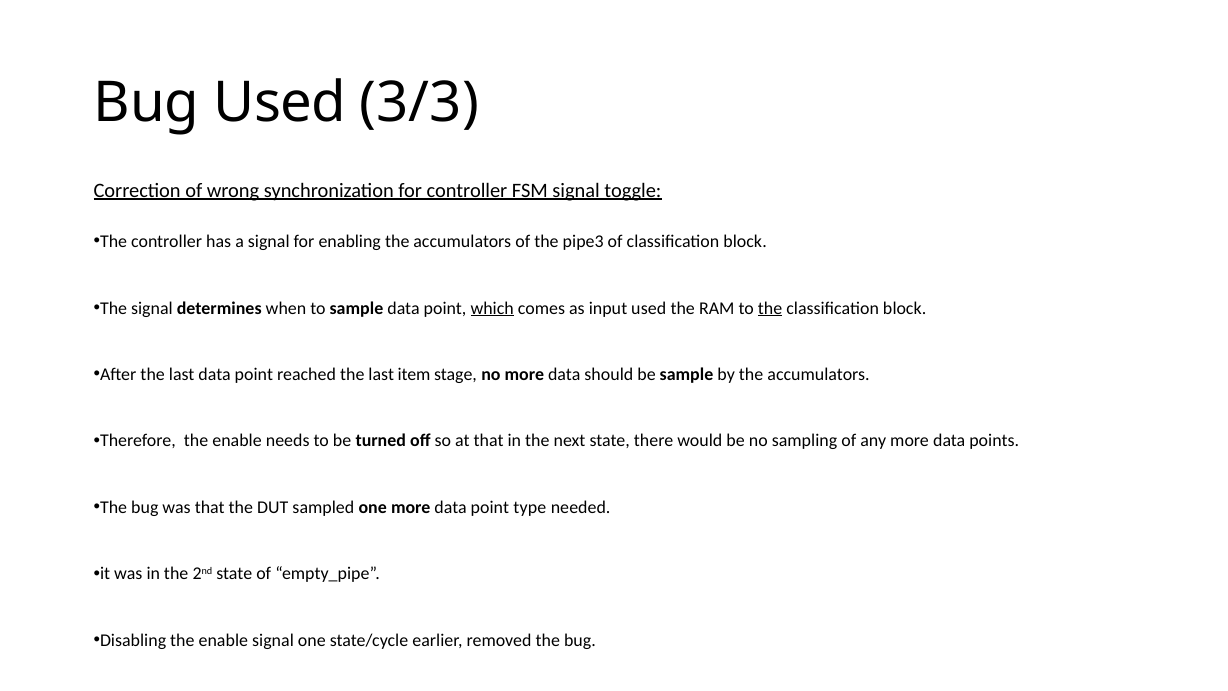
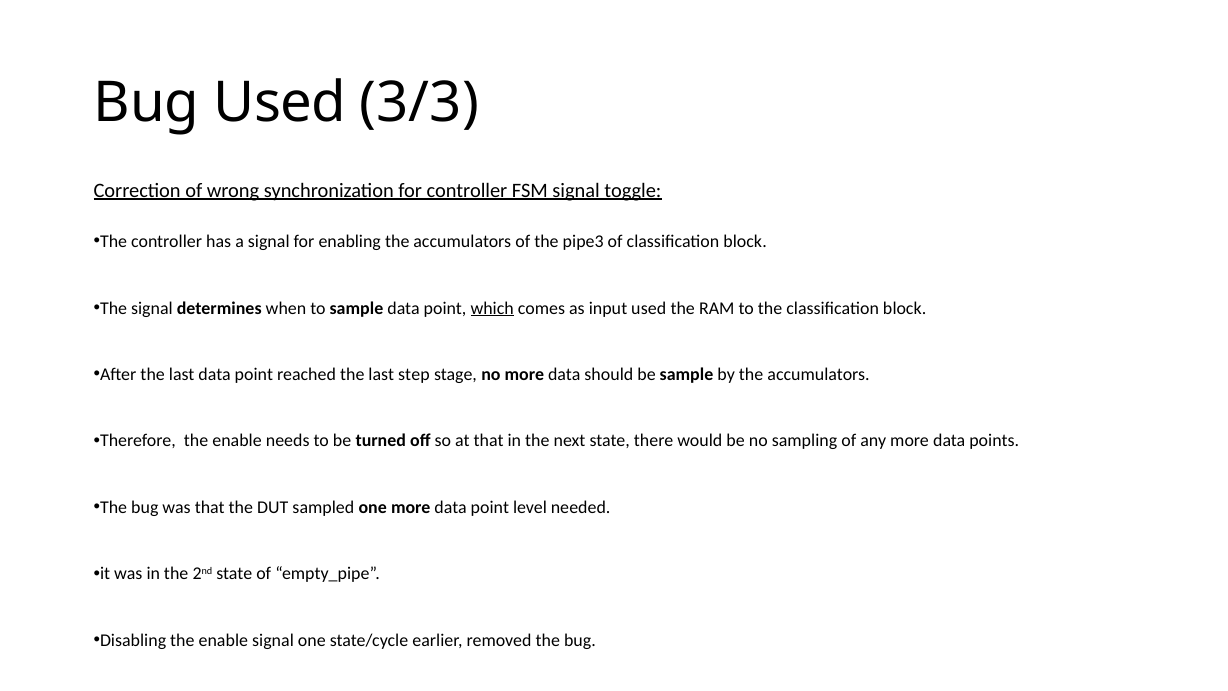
the underline: present -> none (770, 308)
item: item -> step (414, 374)
type: type -> level (530, 507)
